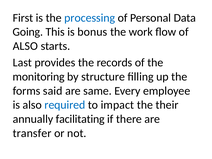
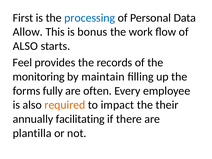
Going: Going -> Allow (28, 32)
Last: Last -> Feel (22, 63)
structure: structure -> maintain (103, 77)
said: said -> fully (53, 91)
same: same -> often (98, 91)
required colour: blue -> orange (65, 105)
transfer: transfer -> plantilla (32, 133)
